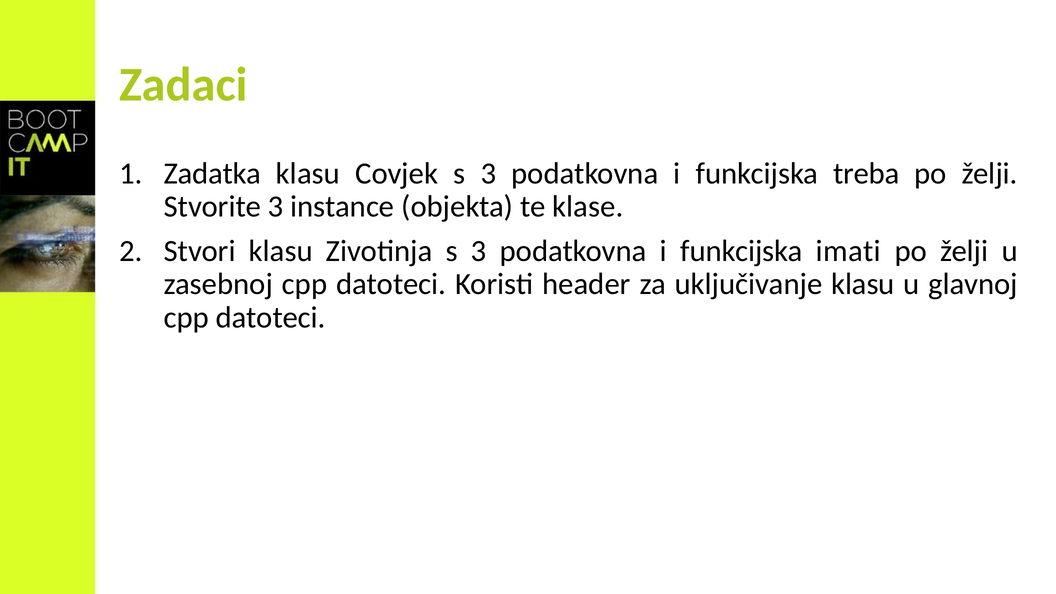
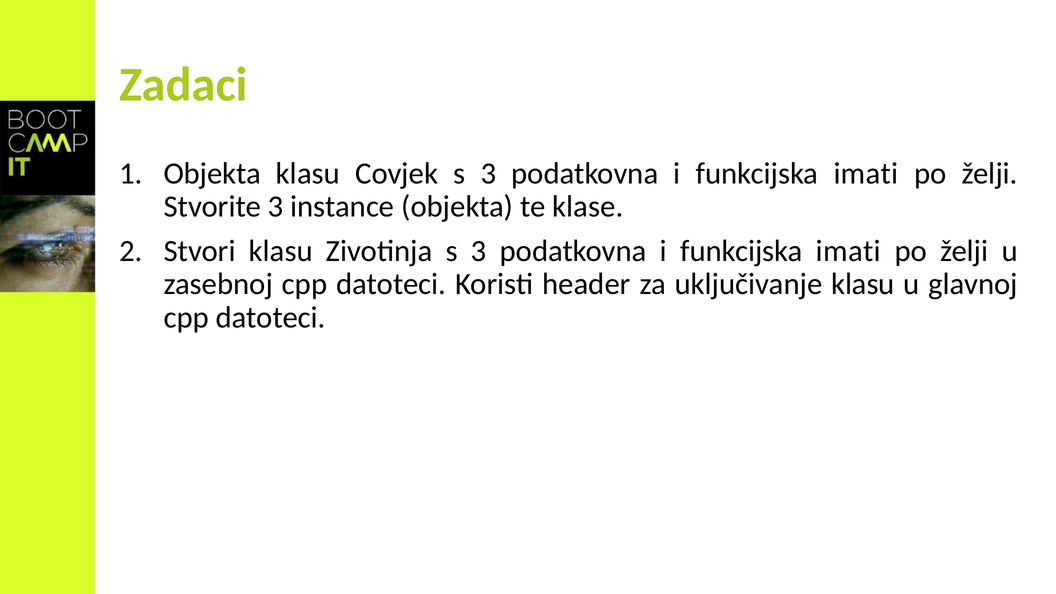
Zadatka: Zadatka -> Objekta (212, 173)
treba: treba -> imati (866, 173)
